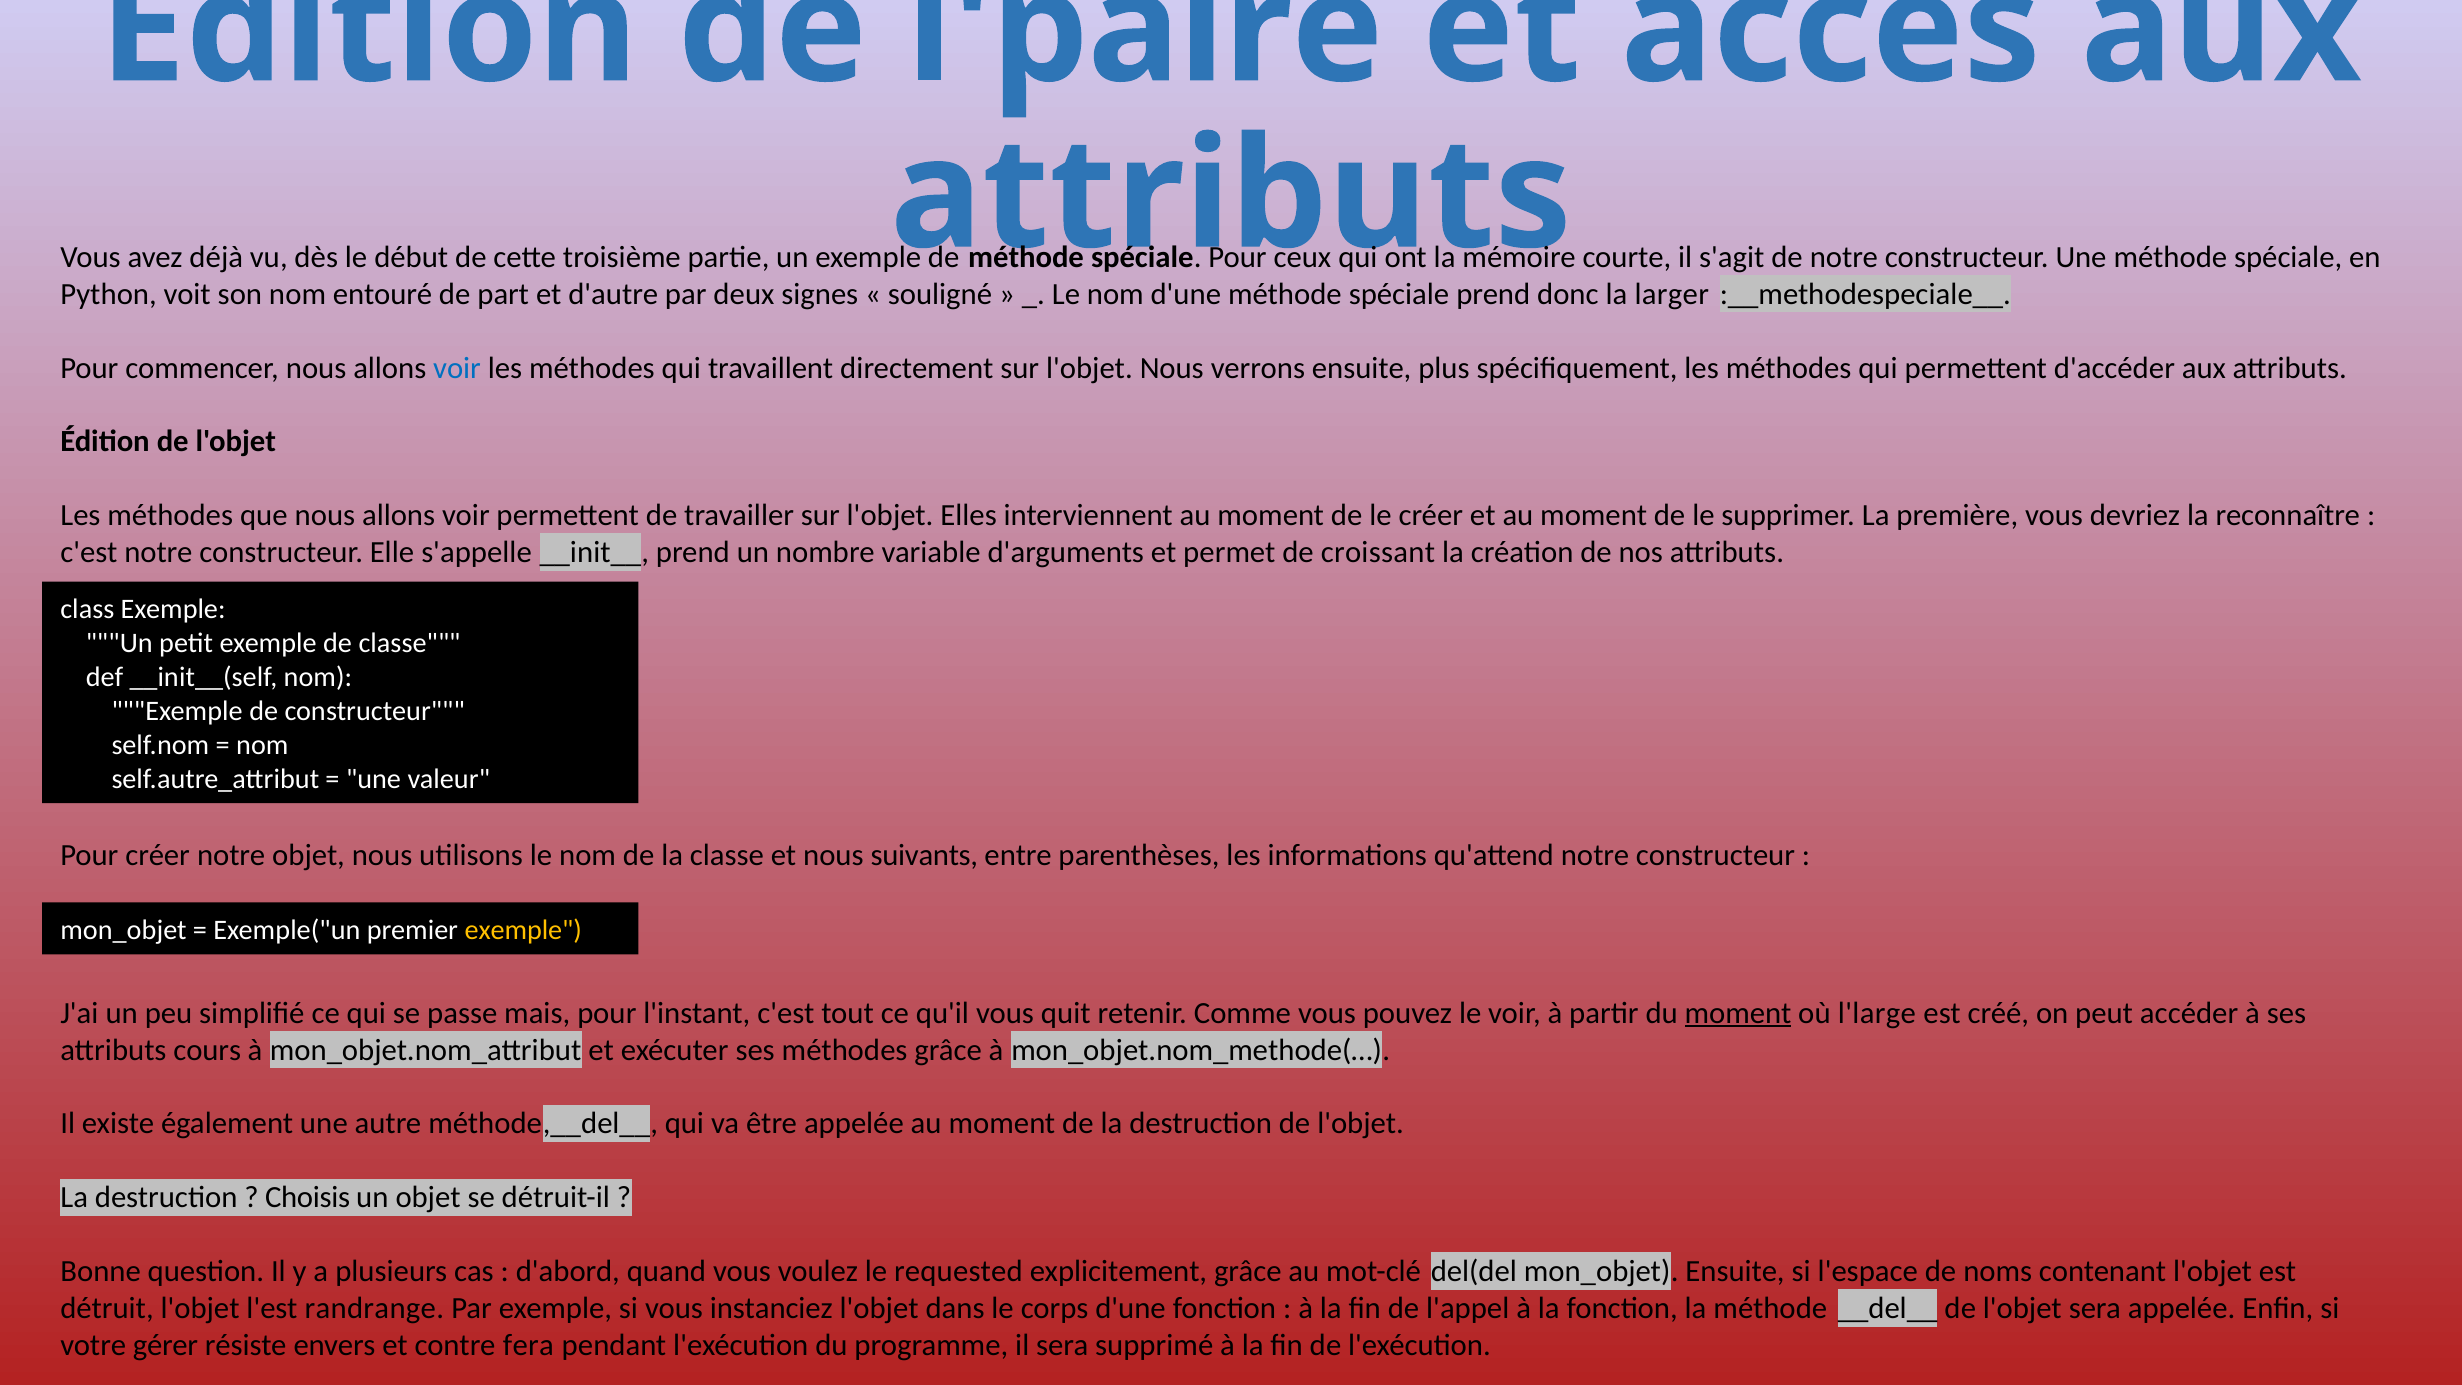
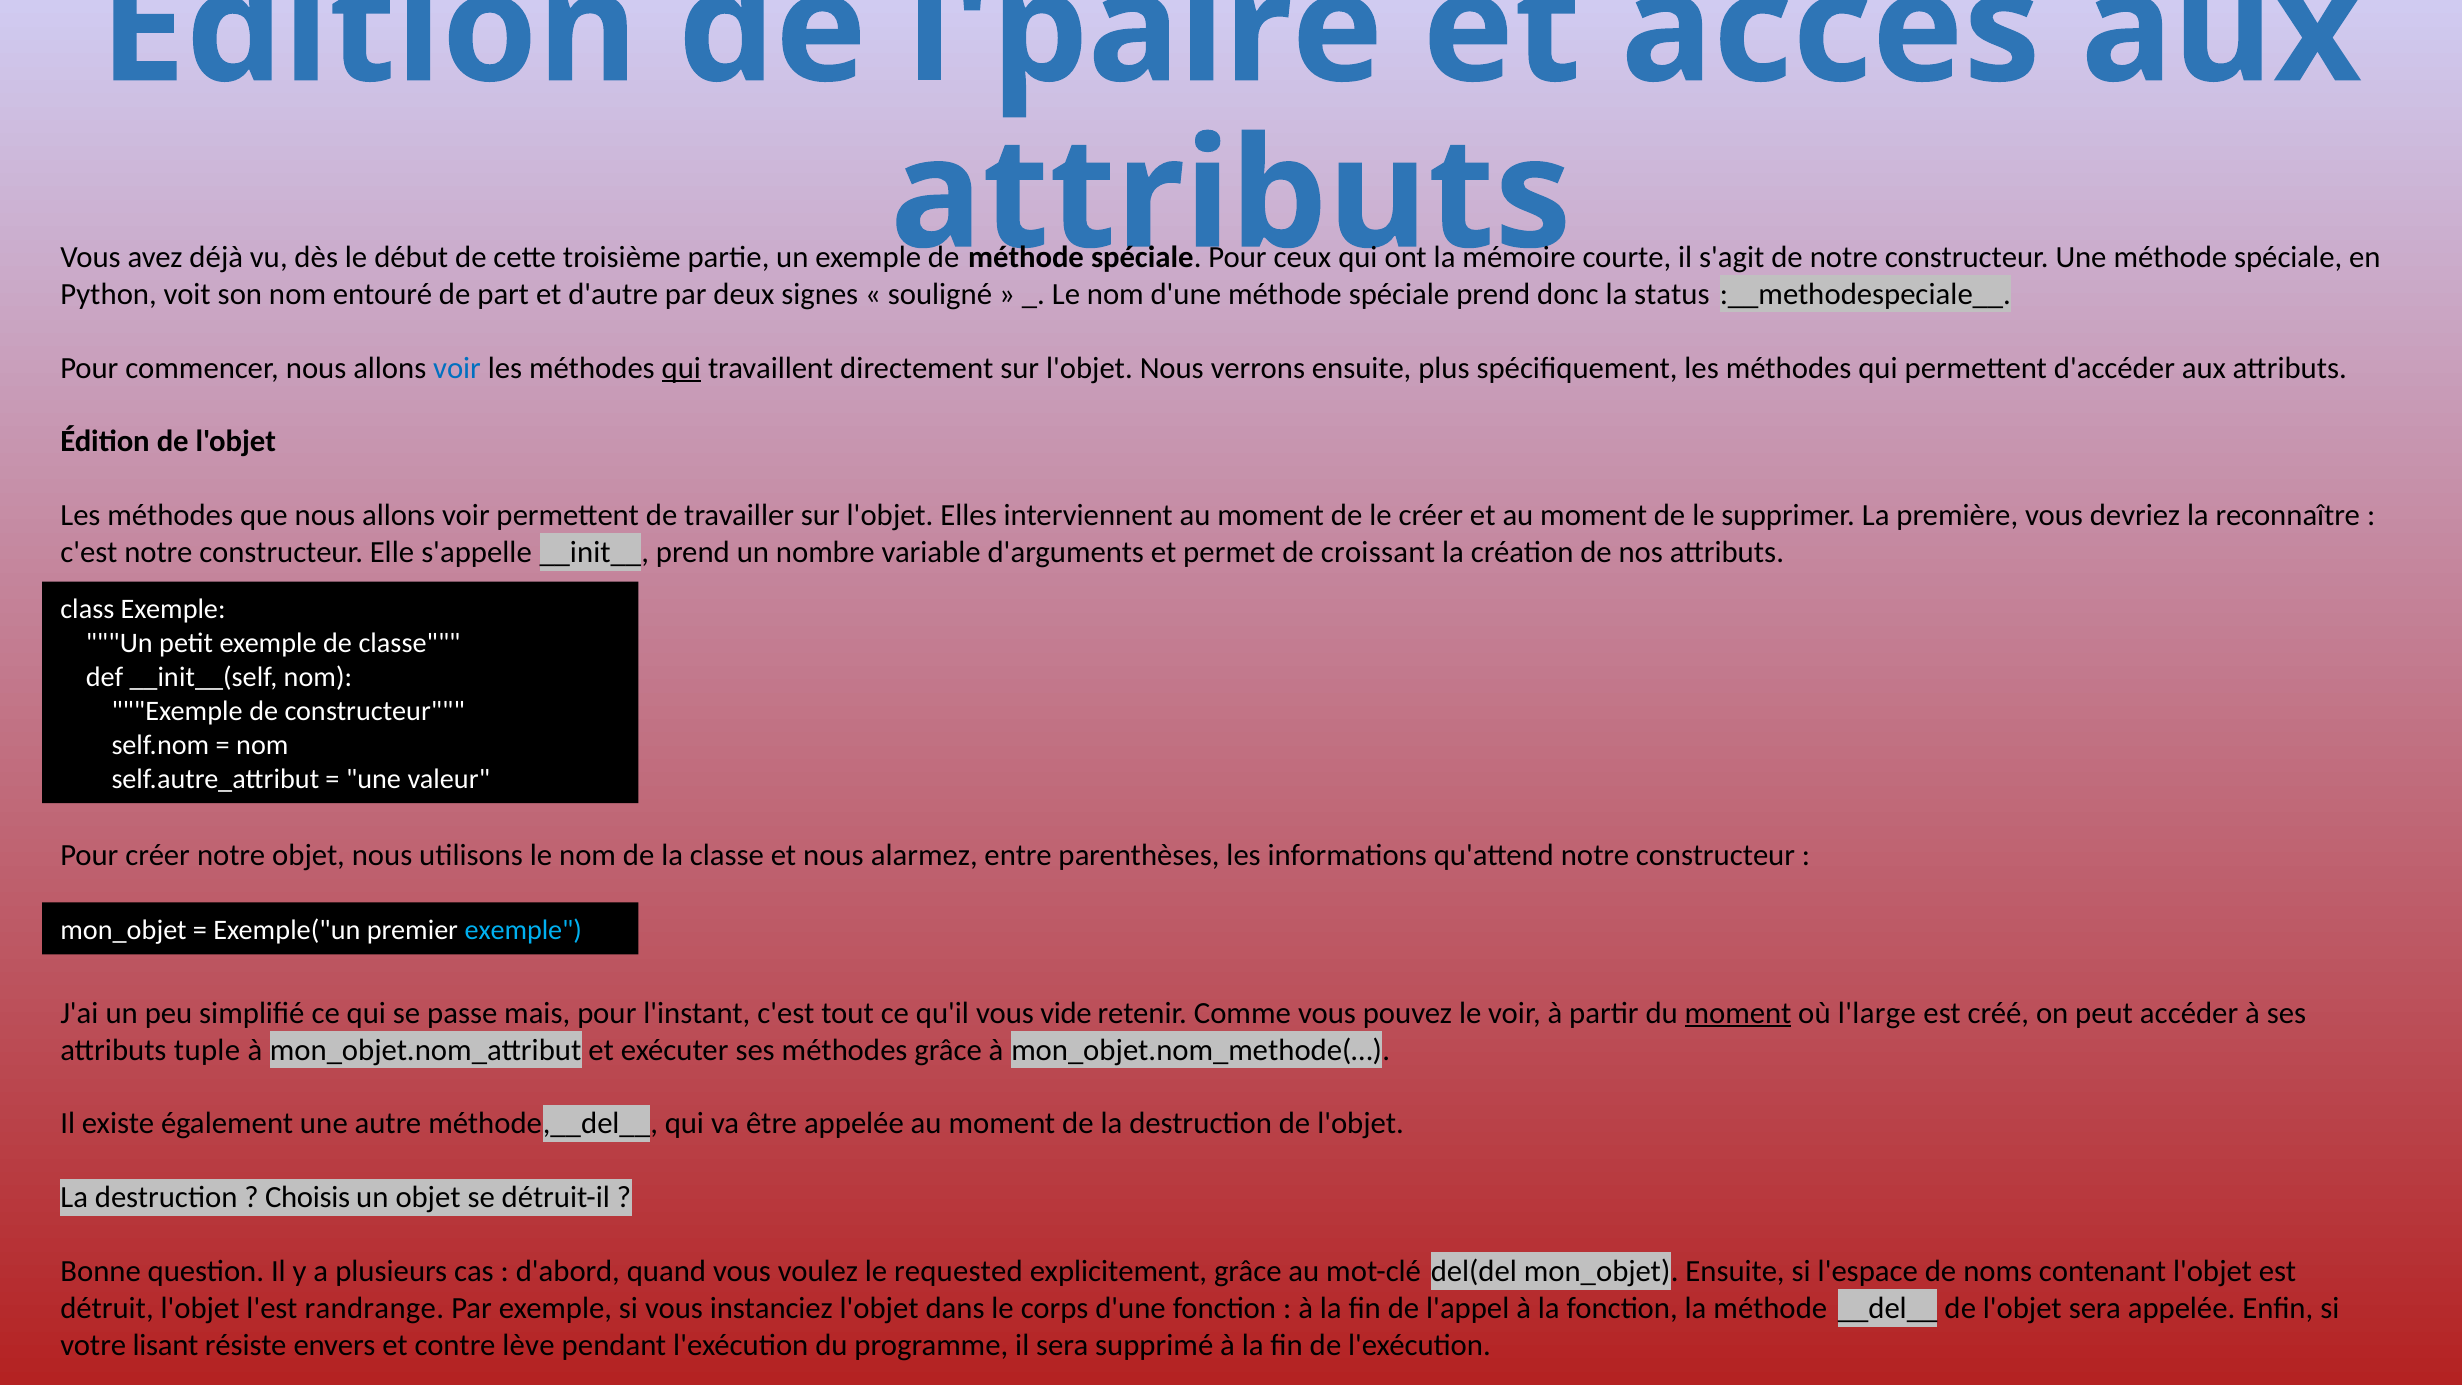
larger: larger -> status (1672, 294)
qui underline: none -> present (681, 368)
suivants: suivants -> alarmez (924, 856)
exemple colour: yellow -> light blue (523, 930)
quit: quit -> vide (1066, 1013)
cours: cours -> tuple (207, 1050)
gérer: gérer -> lisant (166, 1345)
fera: fera -> lève (529, 1345)
